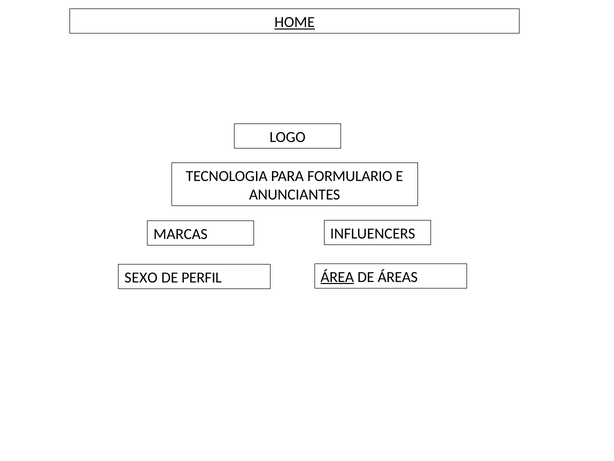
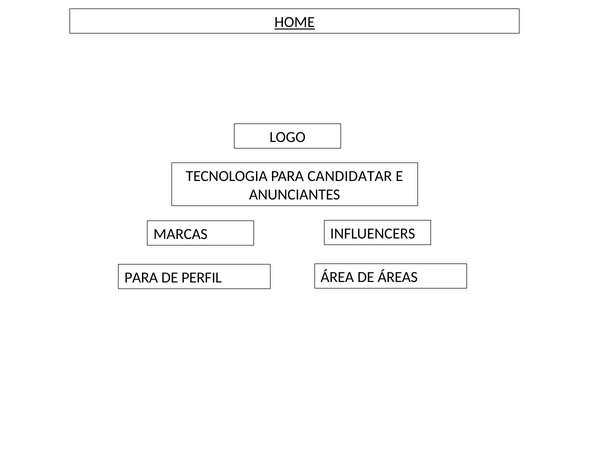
FORMULARIO: FORMULARIO -> CANDIDATAR (350, 176)
ÁREA underline: present -> none (337, 277)
SEXO: SEXO -> PARA (141, 277)
